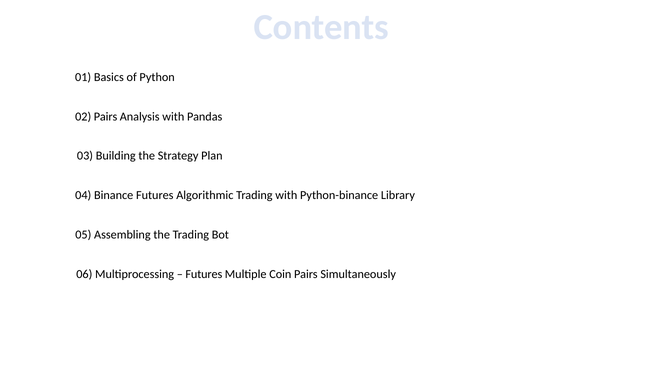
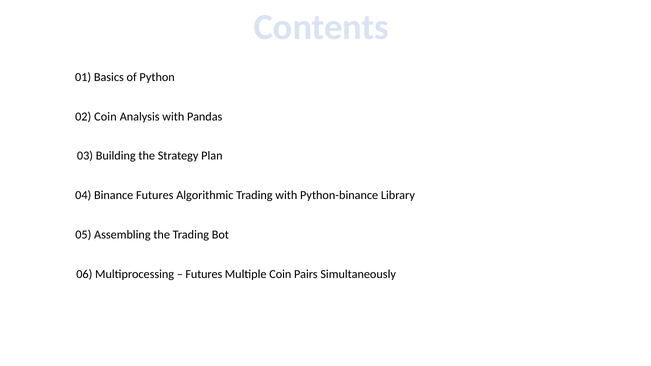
02 Pairs: Pairs -> Coin (105, 117)
